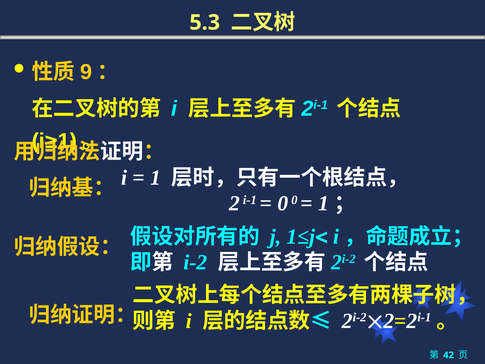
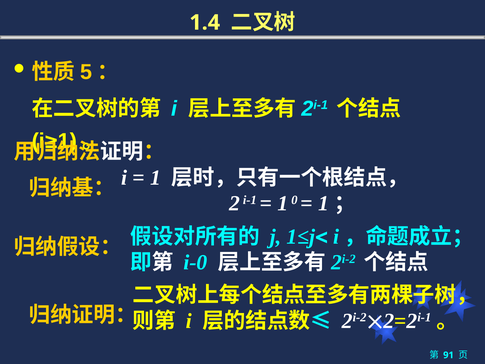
5.3: 5.3 -> 1.4 (205, 22)
9: 9 -> 5 (86, 72)
0: 0 -> 1 (283, 203)
i-2: i-2 -> i-0 (195, 262)
42: 42 -> 91 (449, 355)
